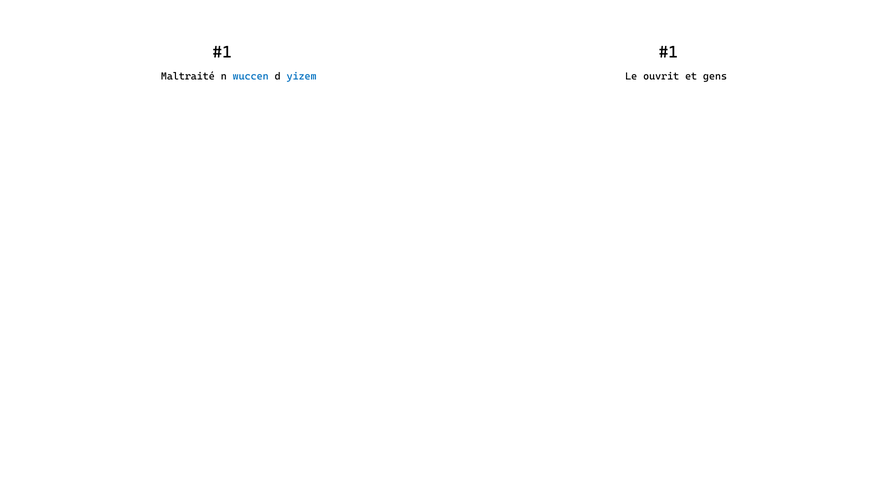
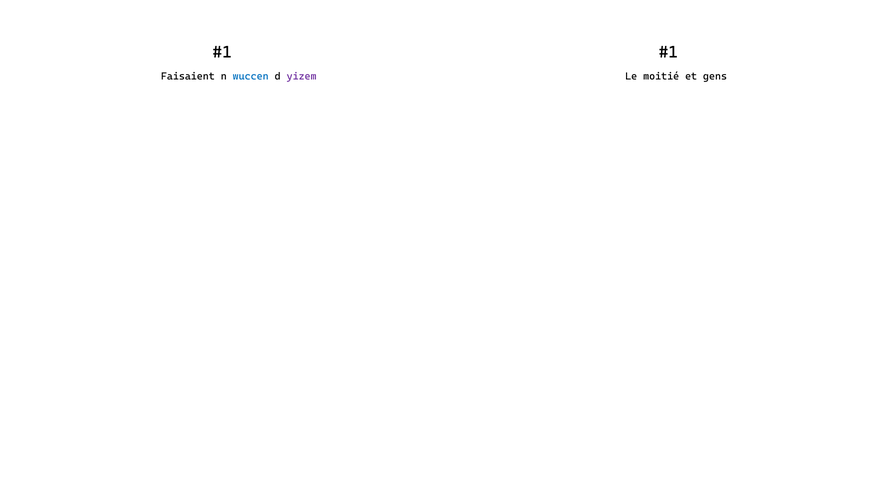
Maltraité: Maltraité -> Faisaient (188, 76)
yizem colour: blue -> purple (302, 76)
ouvrit: ouvrit -> moitié (661, 76)
